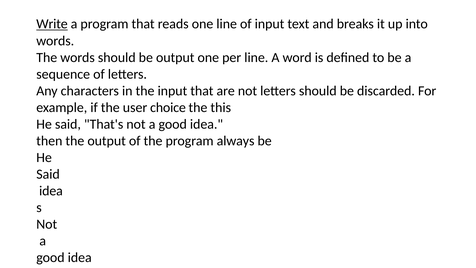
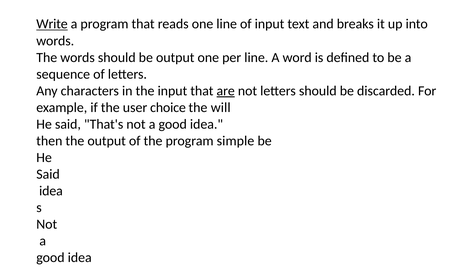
are underline: none -> present (226, 91)
this: this -> will (221, 107)
always: always -> simple (235, 141)
